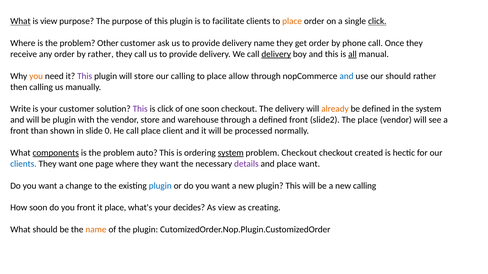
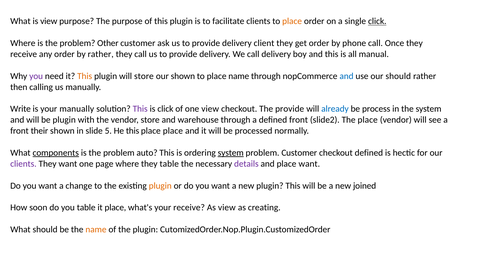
What underline: present -> none (20, 21)
delivery name: name -> client (264, 43)
delivery underline: present -> none (276, 54)
all underline: present -> none (352, 54)
you colour: orange -> purple (36, 76)
This colour: purple -> orange (85, 76)
our calling: calling -> shown (183, 76)
place allow: allow -> name (239, 76)
your customer: customer -> manually (77, 109)
one soon: soon -> view (210, 109)
The delivery: delivery -> provide (290, 109)
already colour: orange -> blue (335, 109)
be defined: defined -> process (376, 109)
than: than -> their (39, 131)
0: 0 -> 5 (108, 131)
He call: call -> this (133, 131)
place client: client -> place (173, 131)
problem Checkout: Checkout -> Customer (299, 153)
checkout created: created -> defined (369, 153)
clients colour: blue -> purple (23, 164)
where they want: want -> table (169, 164)
plugin colour: blue -> orange (160, 186)
new calling: calling -> joined (365, 186)
you front: front -> table (86, 208)
your decides: decides -> receive (189, 208)
